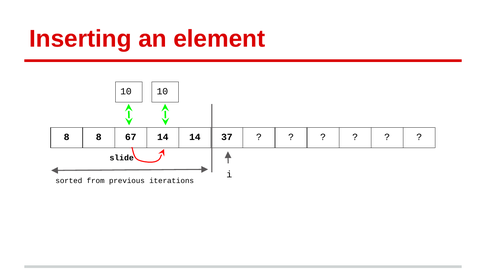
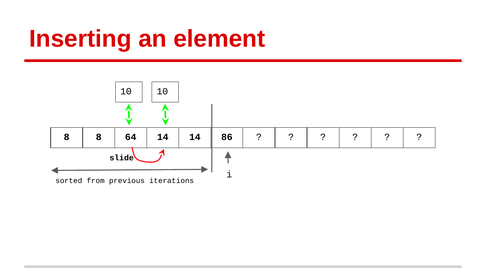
67: 67 -> 64 (131, 137)
37: 37 -> 86 (227, 137)
